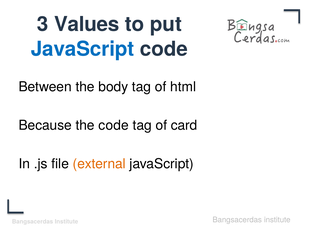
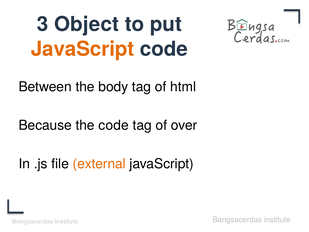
Values: Values -> Object (87, 24)
JavaScript colour: blue -> orange (83, 49)
card: card -> over (184, 125)
